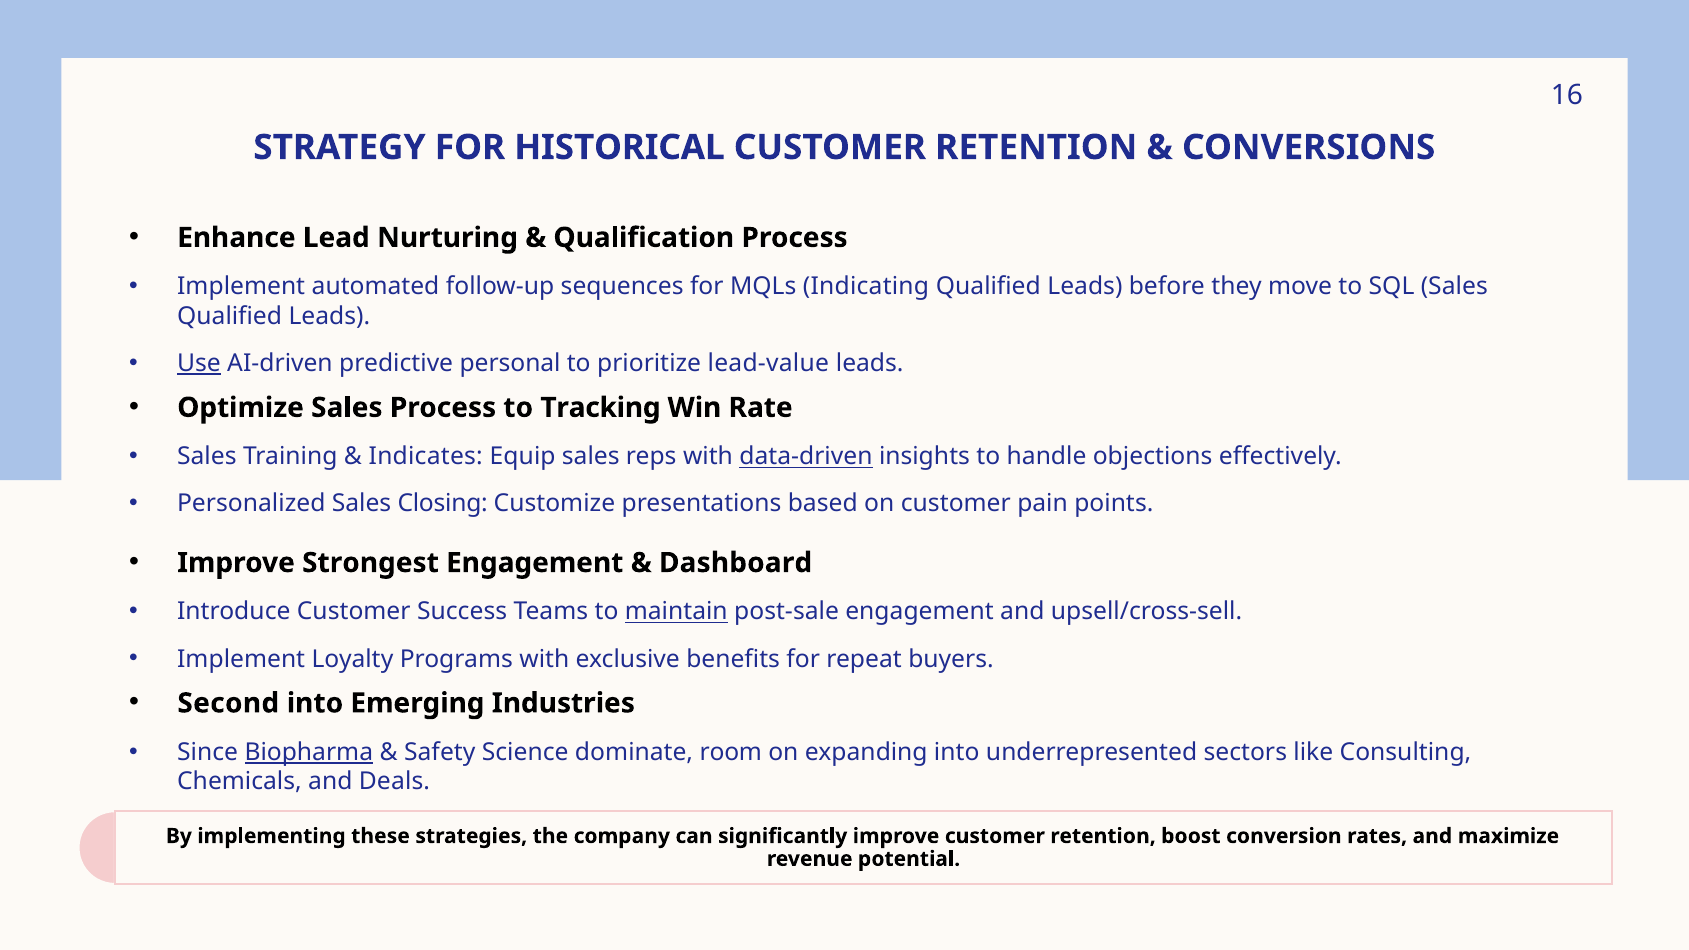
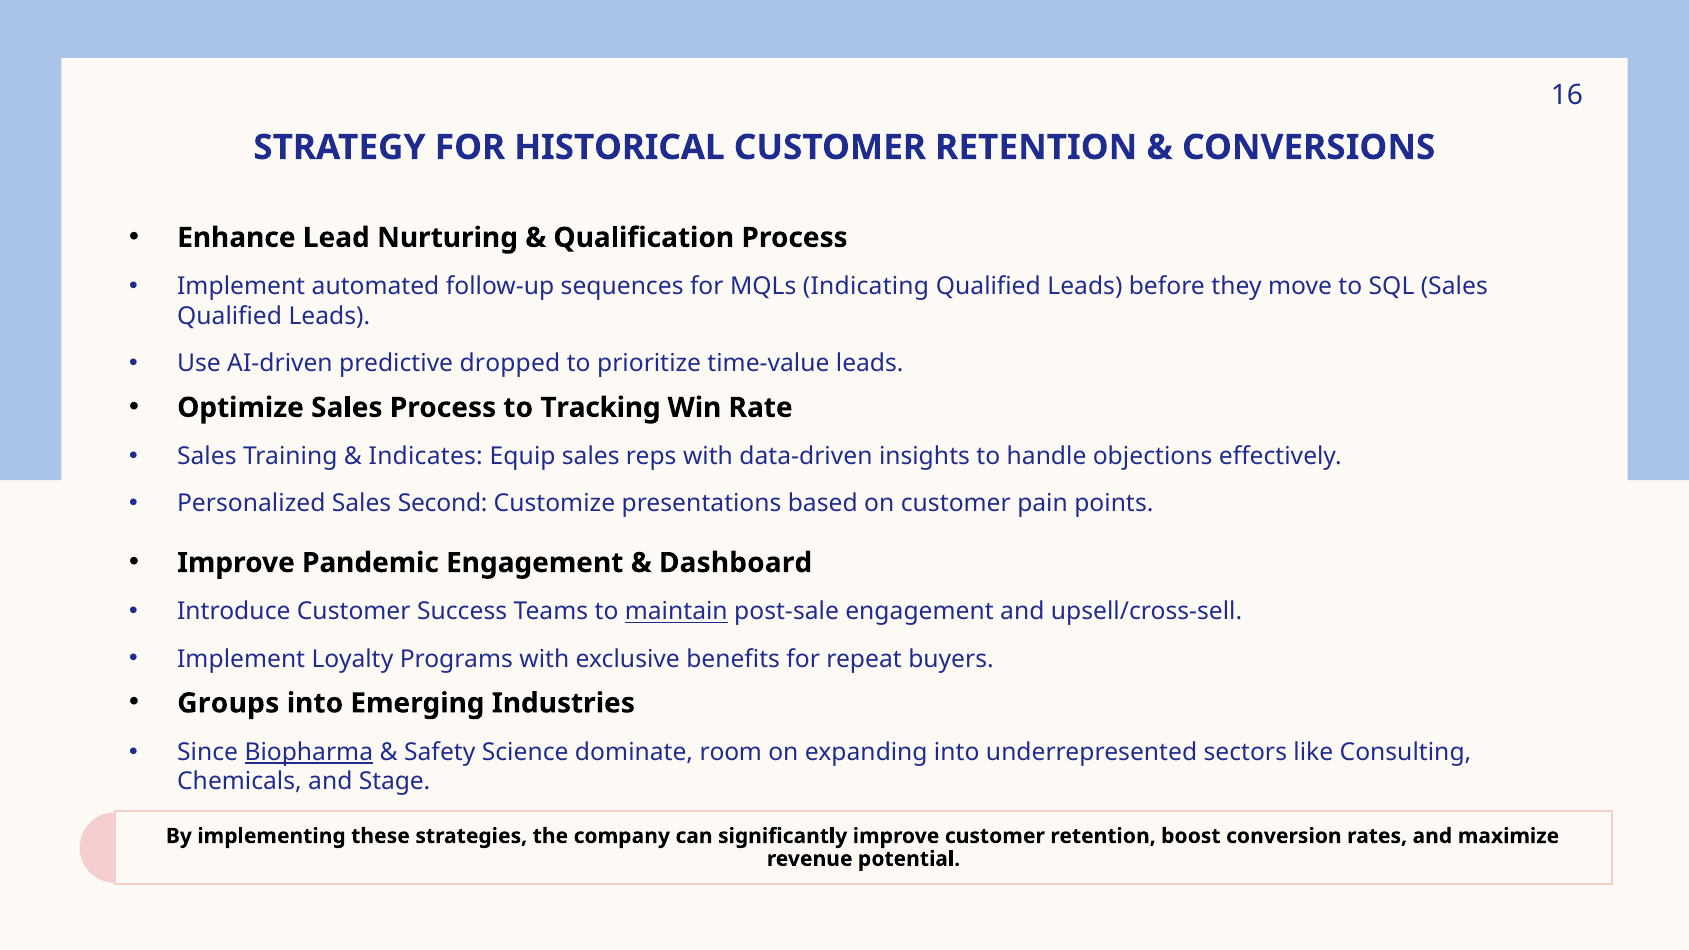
Use underline: present -> none (199, 363)
personal: personal -> dropped (510, 363)
lead-value: lead-value -> time-value (768, 363)
data-driven underline: present -> none (806, 457)
Closing: Closing -> Second (443, 504)
Strongest: Strongest -> Pandemic (370, 563)
Second: Second -> Groups (228, 703)
Deals: Deals -> Stage (395, 782)
